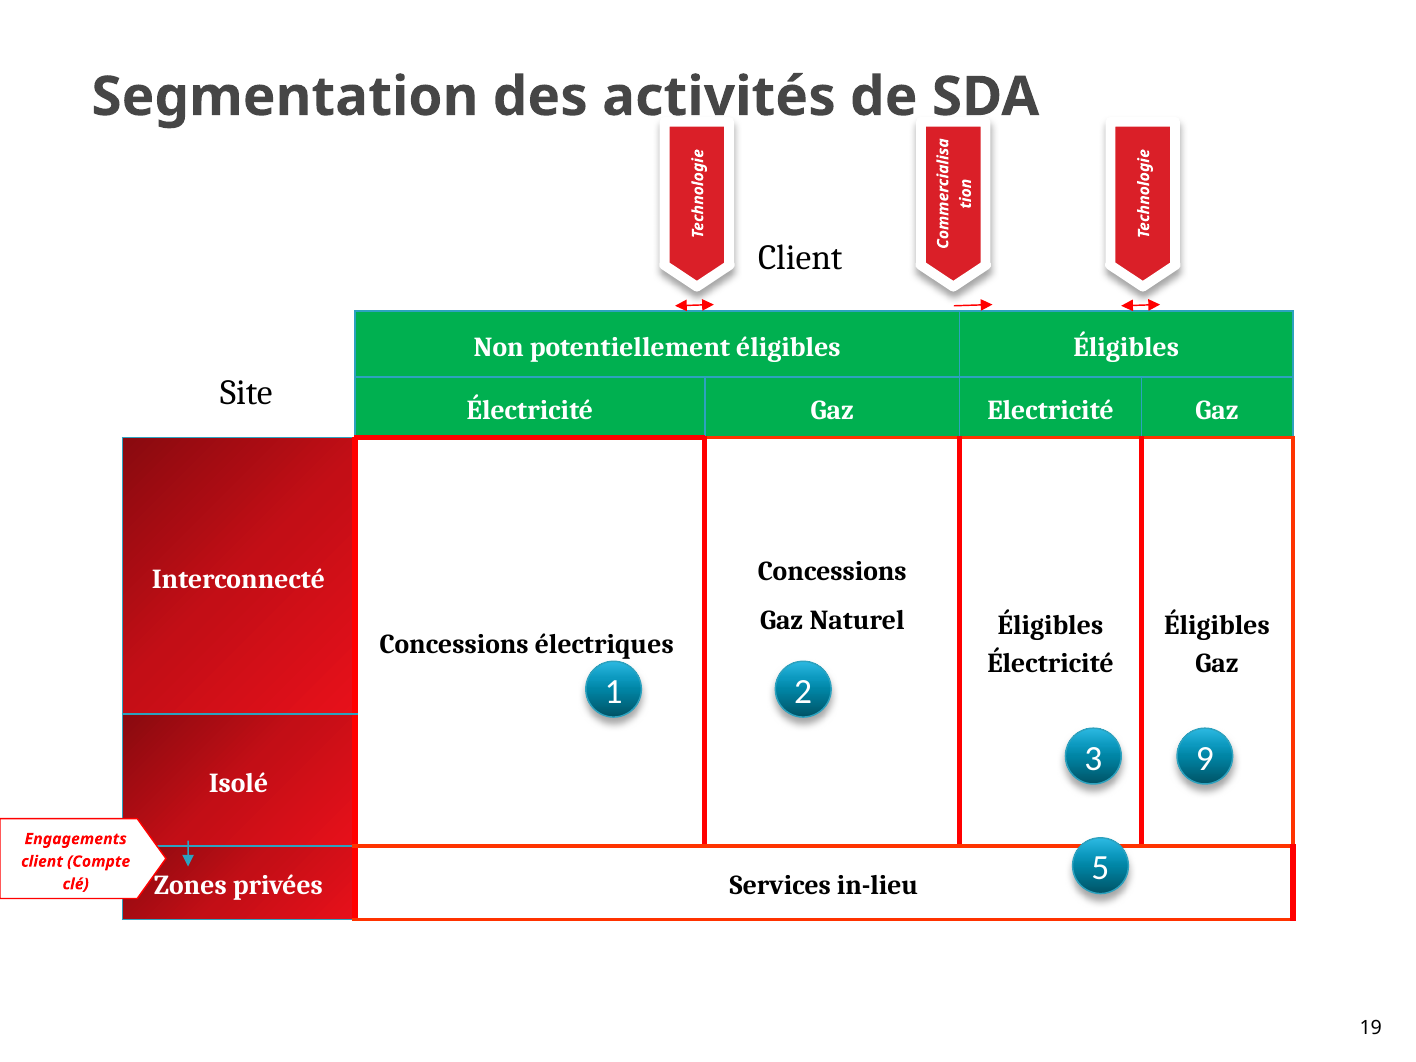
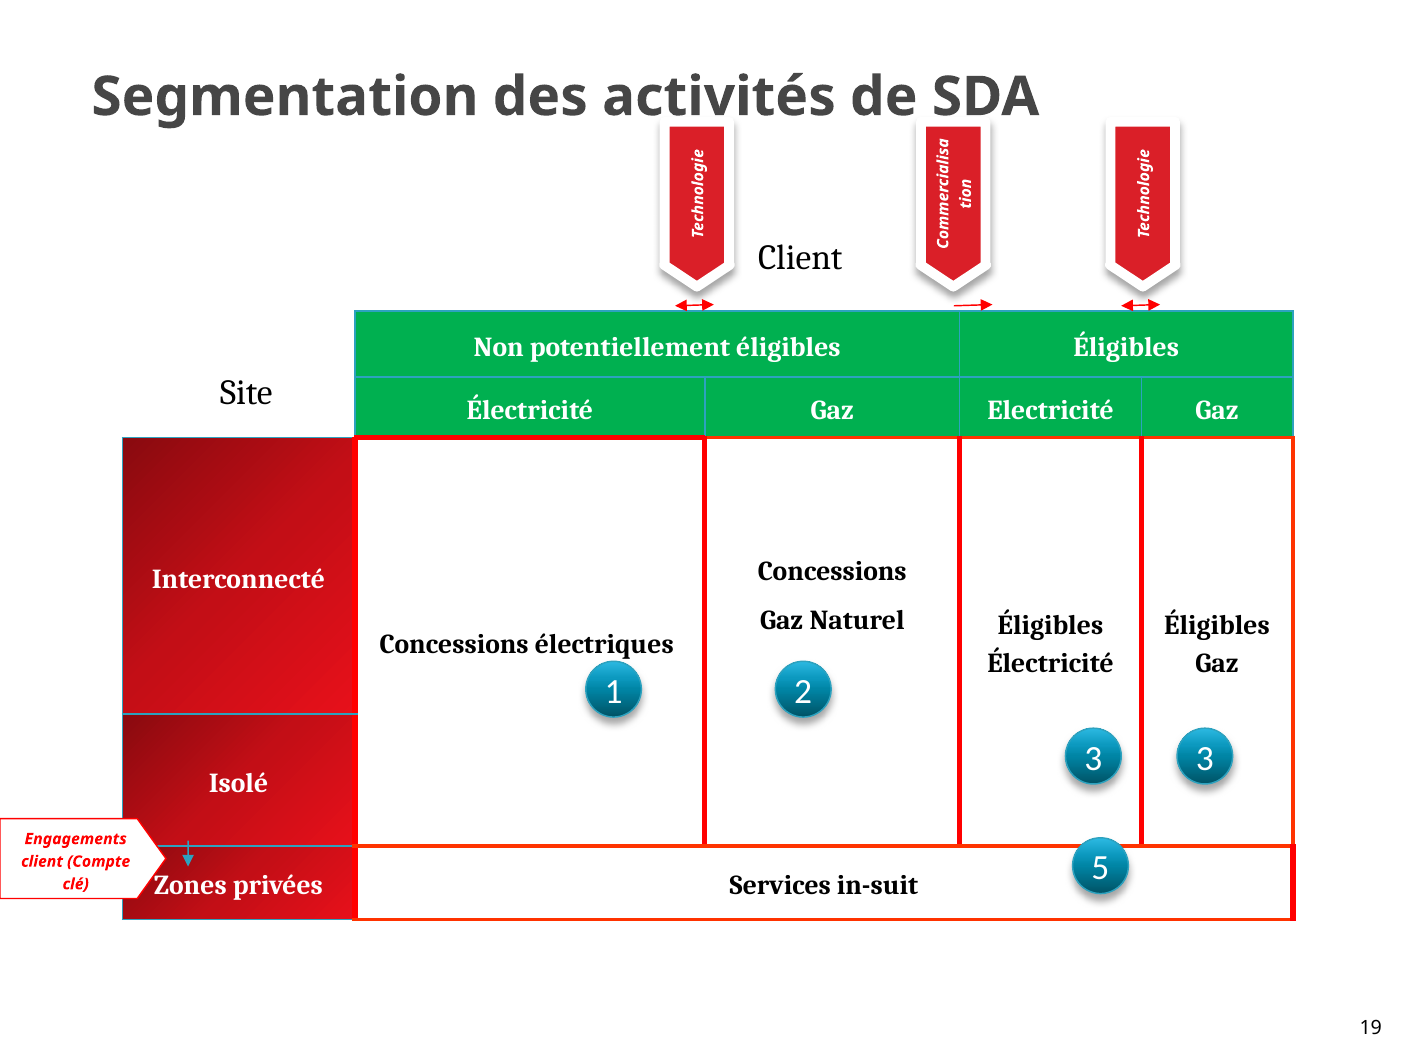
3 9: 9 -> 3 (1205, 759)
in-lieu: in-lieu -> in-suit (877, 886)
